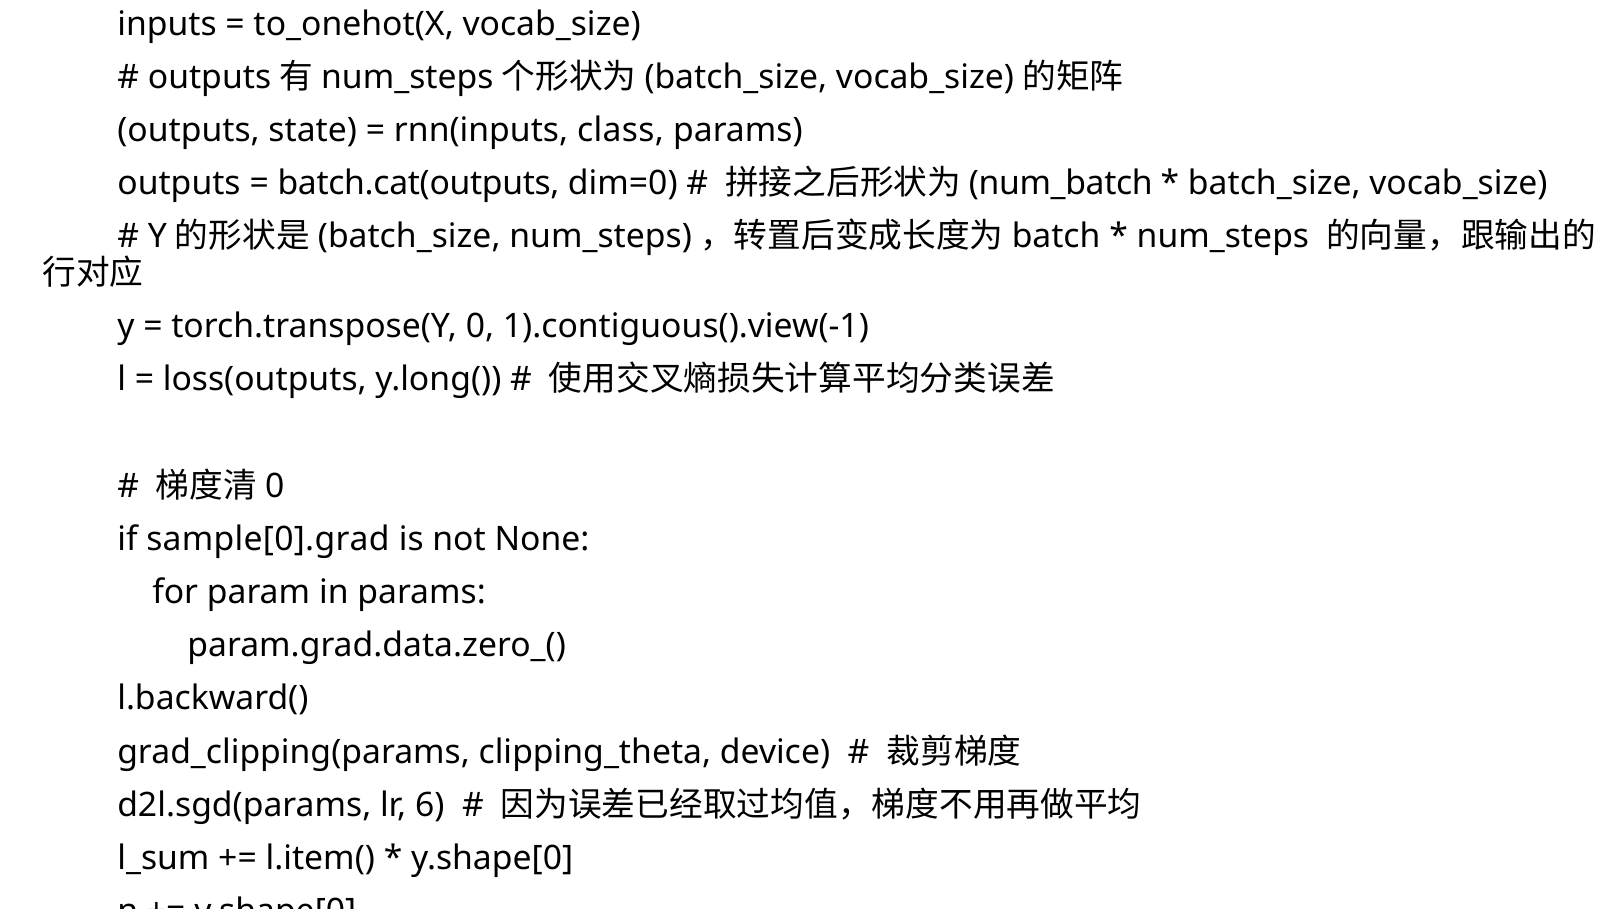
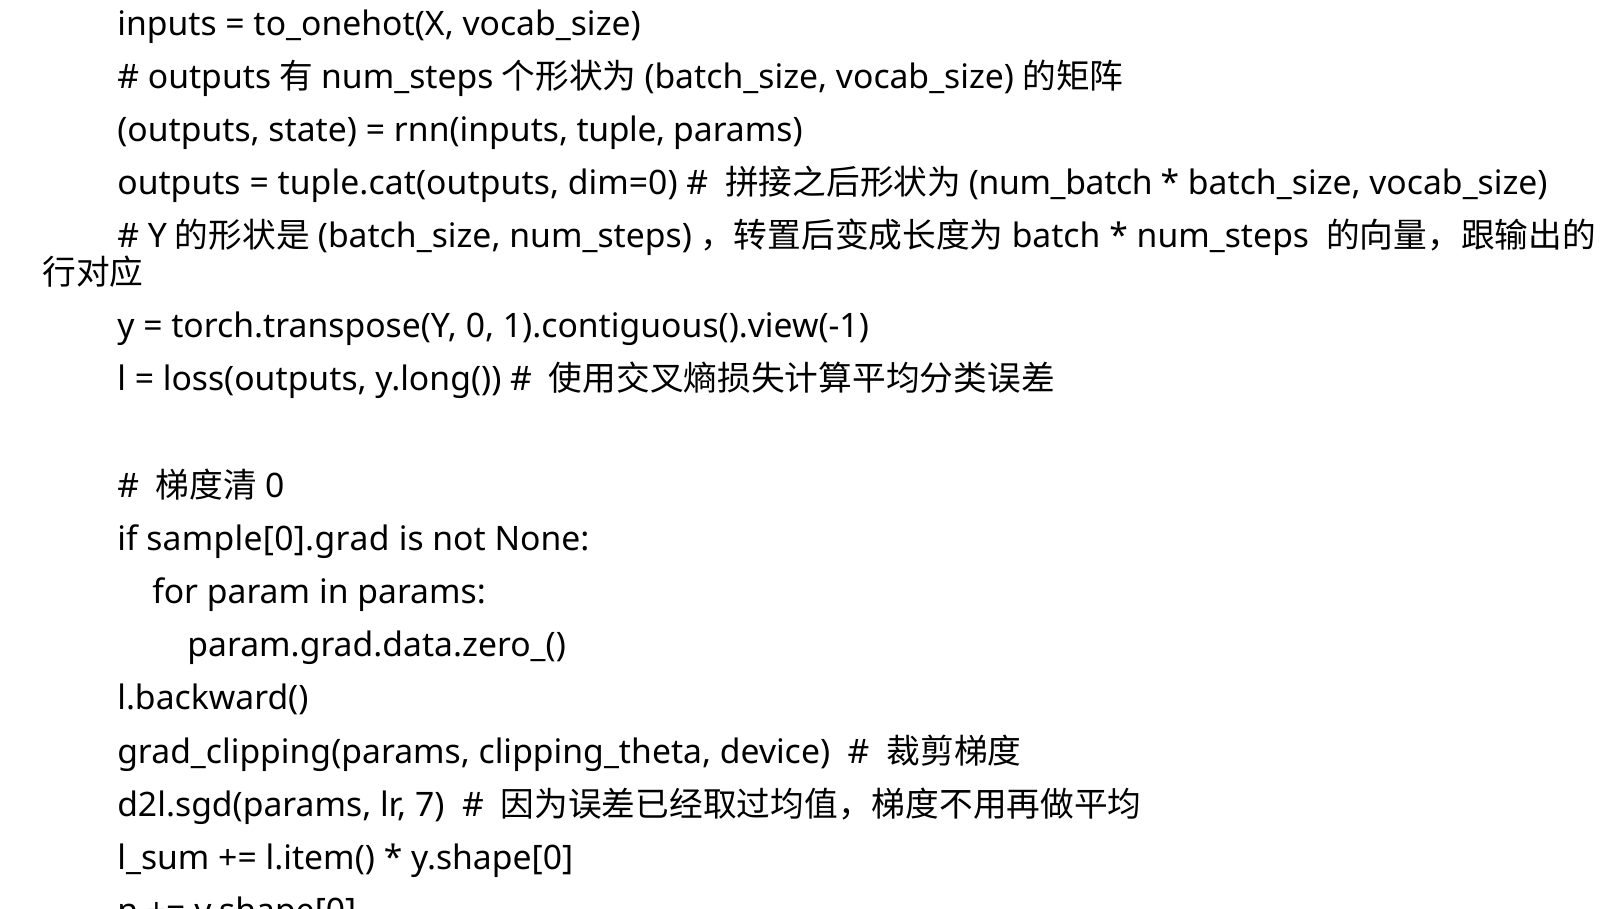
class: class -> tuple (621, 130)
batch.cat(outputs: batch.cat(outputs -> tuple.cat(outputs (418, 184)
6: 6 -> 7 (430, 805)
